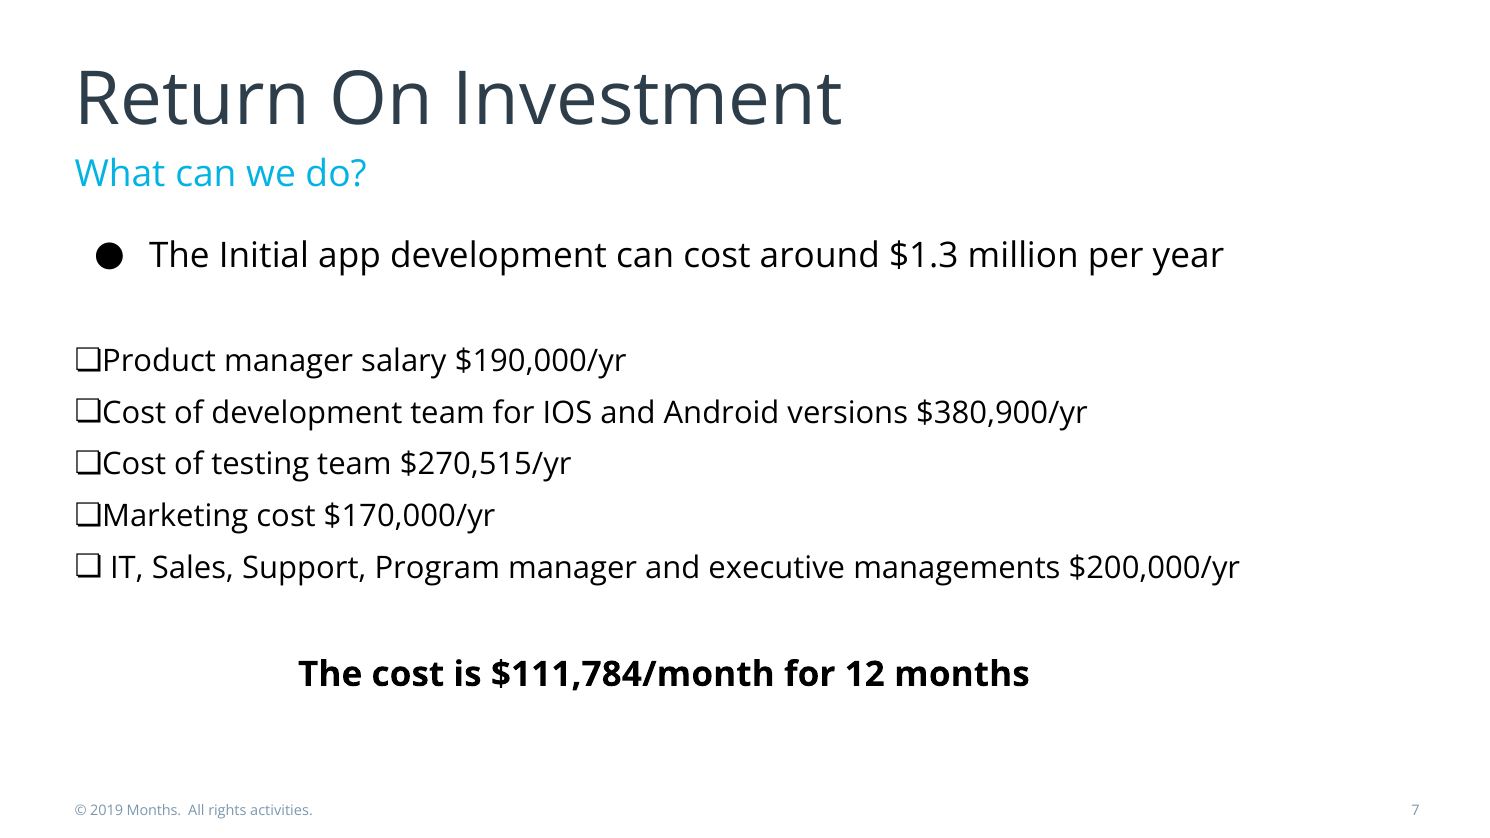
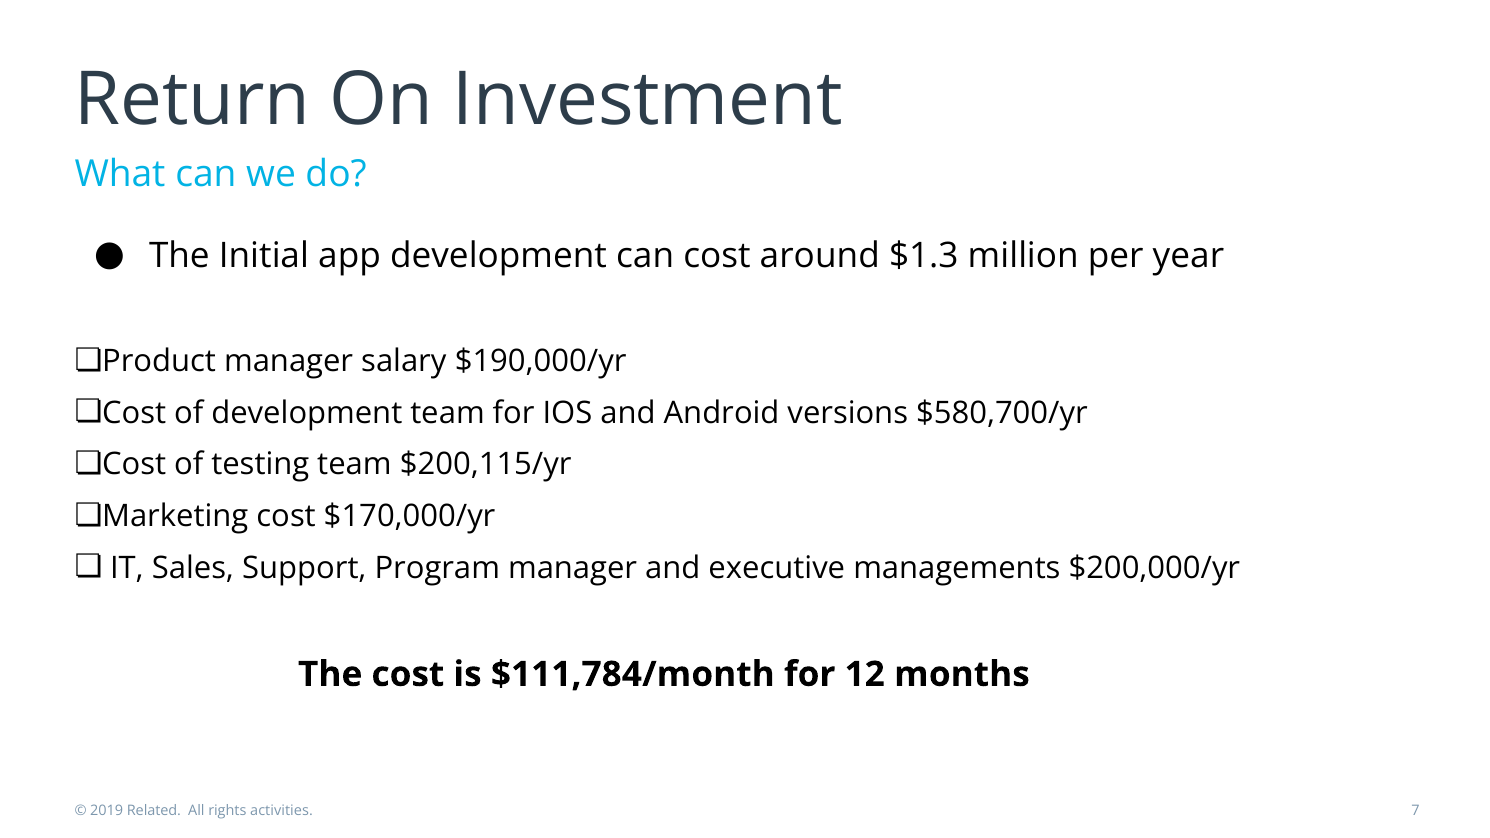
$380,900/yr: $380,900/yr -> $580,700/yr (1002, 413)
$270,515/yr: $270,515/yr -> $200,115/yr (486, 465)
2019 Months: Months -> Related (154, 811)
